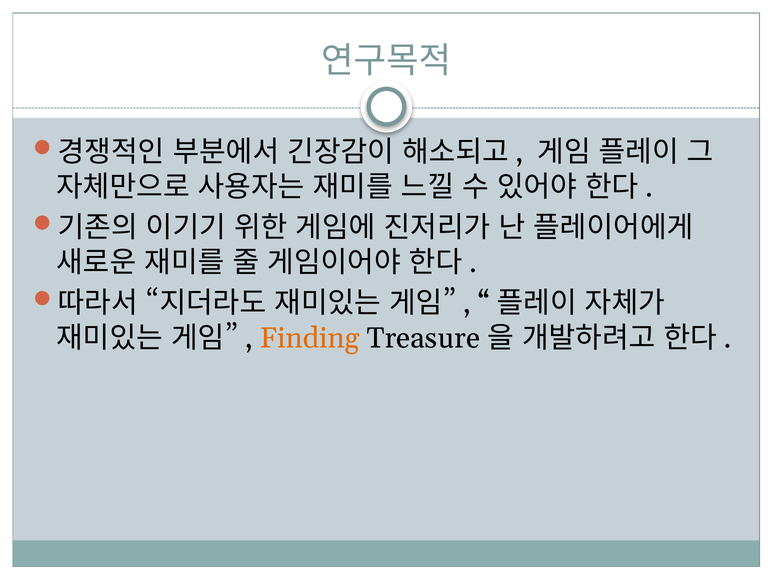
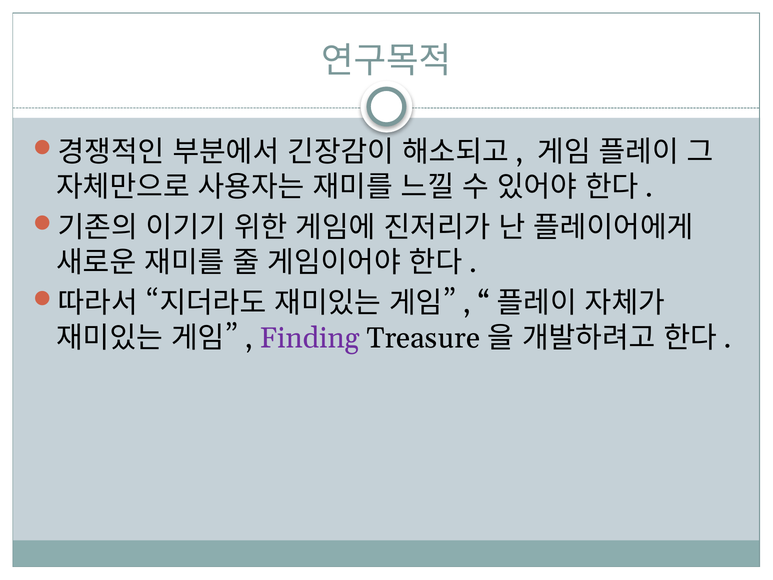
Finding colour: orange -> purple (310, 338)
